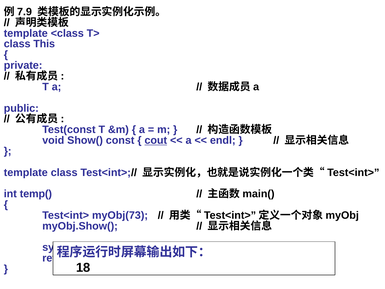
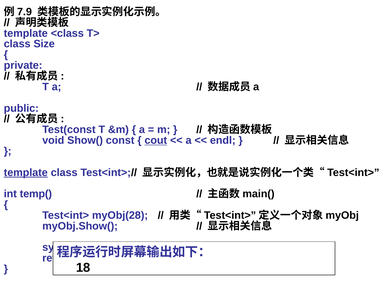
This: This -> Size (44, 44)
template underline: none -> present (26, 172)
myObj(73: myObj(73 -> myObj(28 (120, 215)
